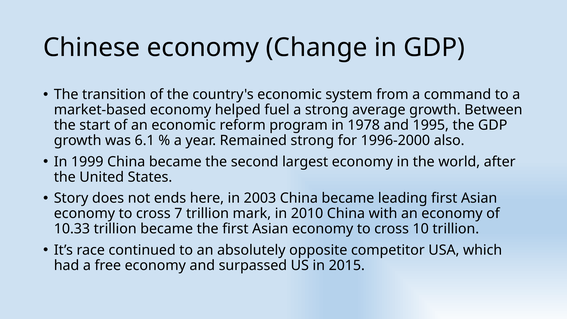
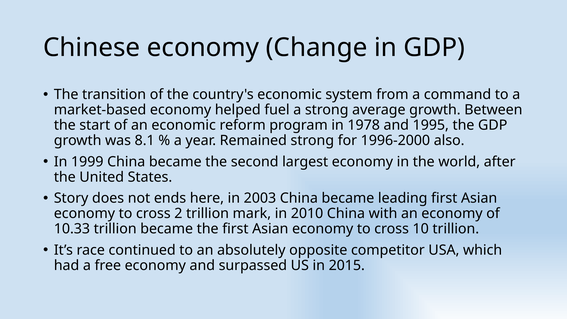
6.1: 6.1 -> 8.1 (145, 141)
7: 7 -> 2 (178, 214)
